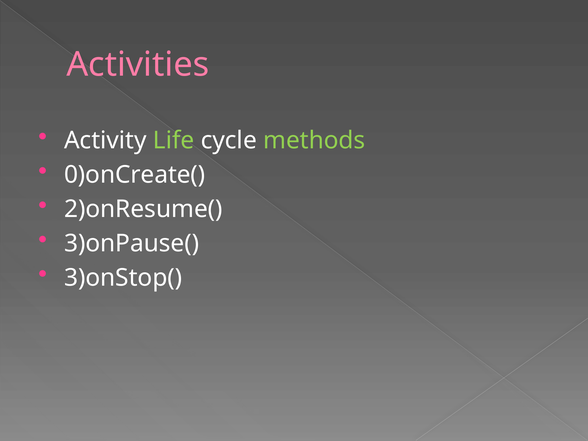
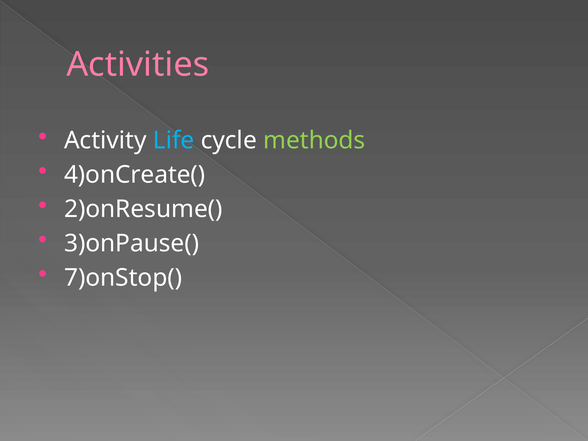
Life colour: light green -> light blue (174, 140)
0)onCreate(: 0)onCreate( -> 4)onCreate( (135, 175)
3)onStop(: 3)onStop( -> 7)onStop( (123, 278)
